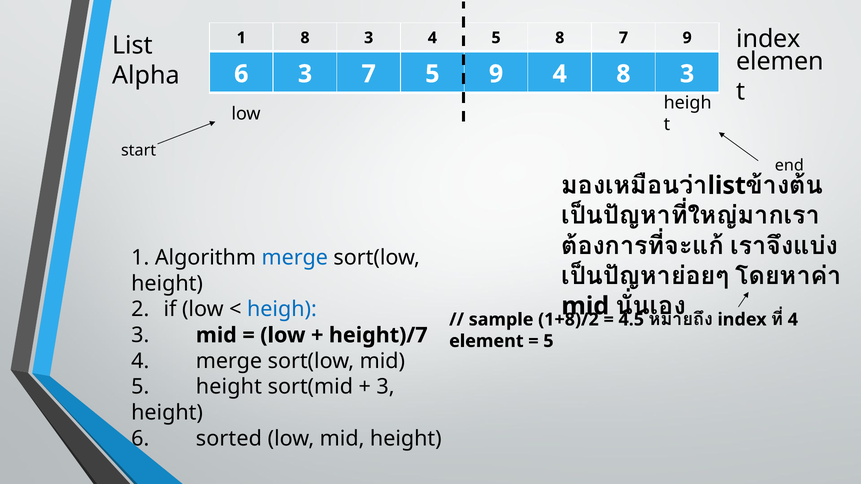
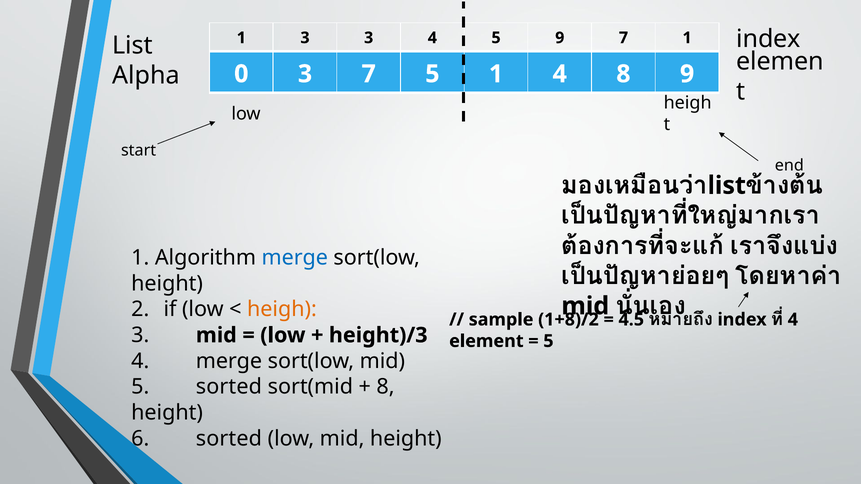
1 8: 8 -> 3 (305, 38)
5 8: 8 -> 9 (560, 38)
7 9: 9 -> 1 (687, 38)
Alpha 6: 6 -> 0 (241, 74)
5 9: 9 -> 1 (496, 74)
4 8 3: 3 -> 9 (687, 74)
heigh colour: blue -> orange (282, 310)
height)/7: height)/7 -> height)/3 (378, 335)
5 height: height -> sorted (229, 387)
3: 3 -> 8 (386, 387)
